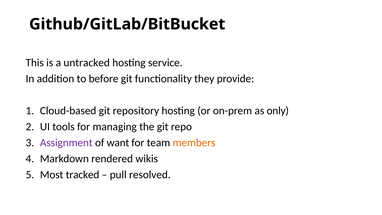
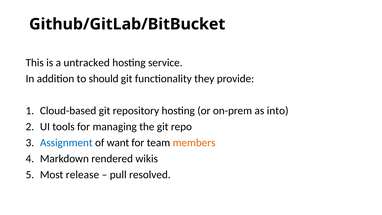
before: before -> should (104, 79)
only: only -> into (278, 111)
Assignment colour: purple -> blue (66, 143)
tracked: tracked -> release (82, 174)
